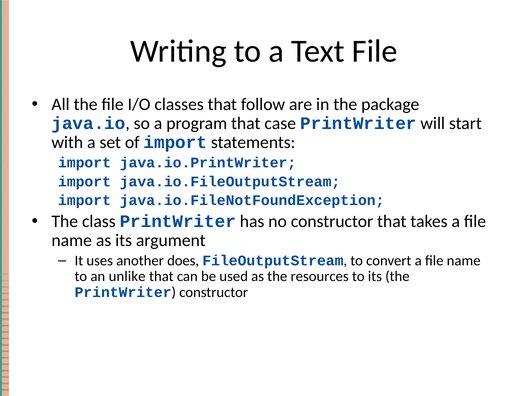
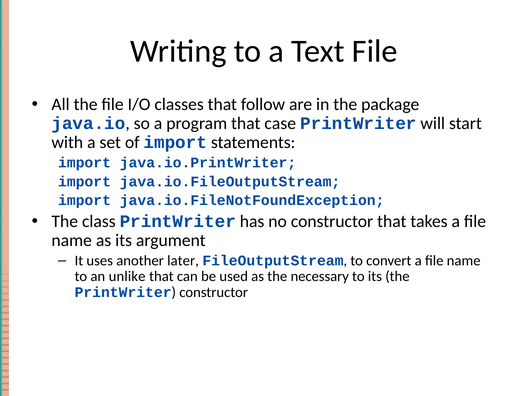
does: does -> later (183, 261)
resources: resources -> necessary (320, 276)
